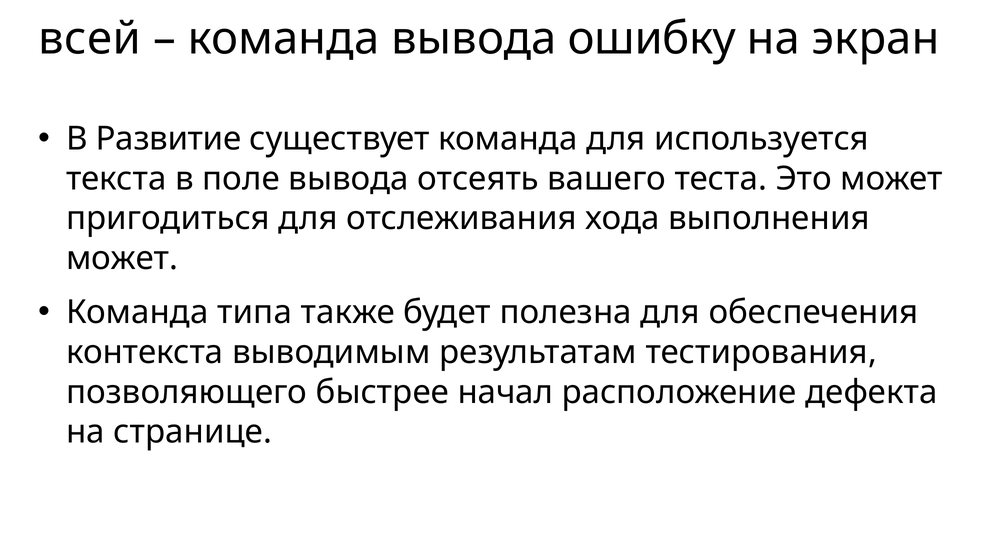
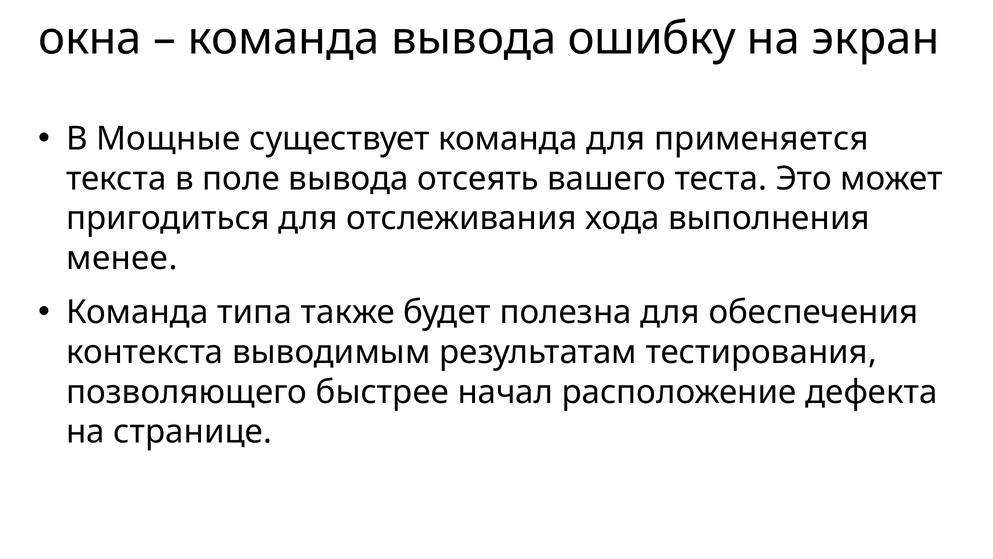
всей: всей -> окна (90, 38)
Развитие: Развитие -> Мощные (168, 139)
используется: используется -> применяется (761, 139)
может: может -> менее (122, 258)
